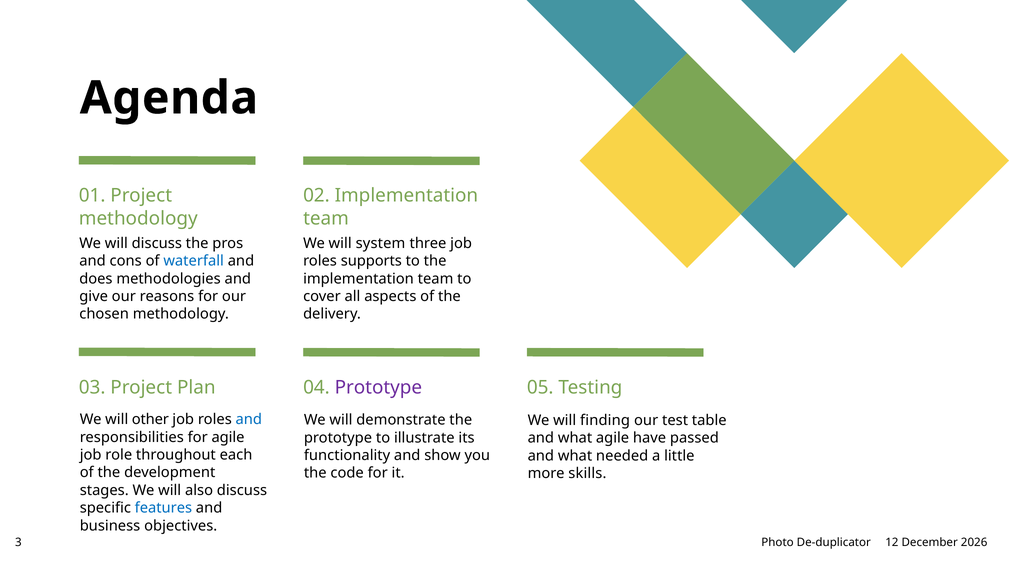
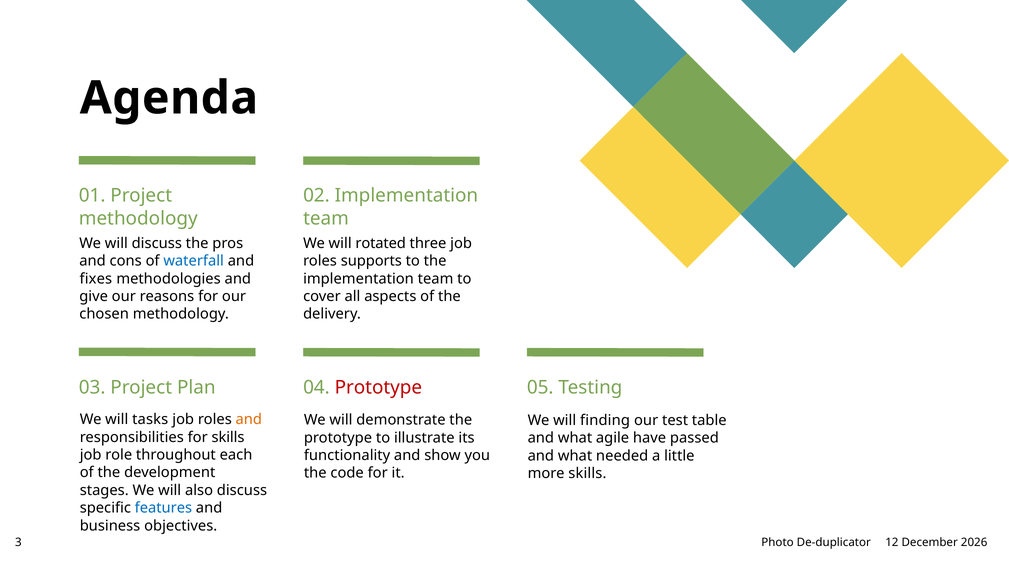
system: system -> rotated (381, 243)
does: does -> fixes (96, 278)
Prototype colour: purple -> red (378, 387)
other: other -> tasks (150, 419)
and colour: blue -> orange (249, 419)
for agile: agile -> skills (228, 437)
